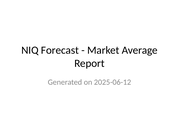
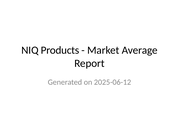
Forecast: Forecast -> Products (60, 50)
